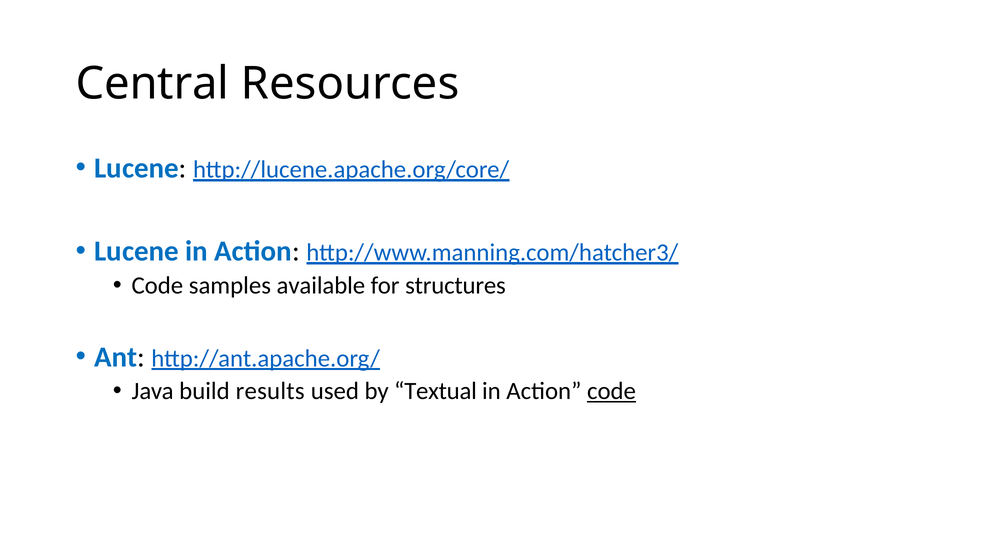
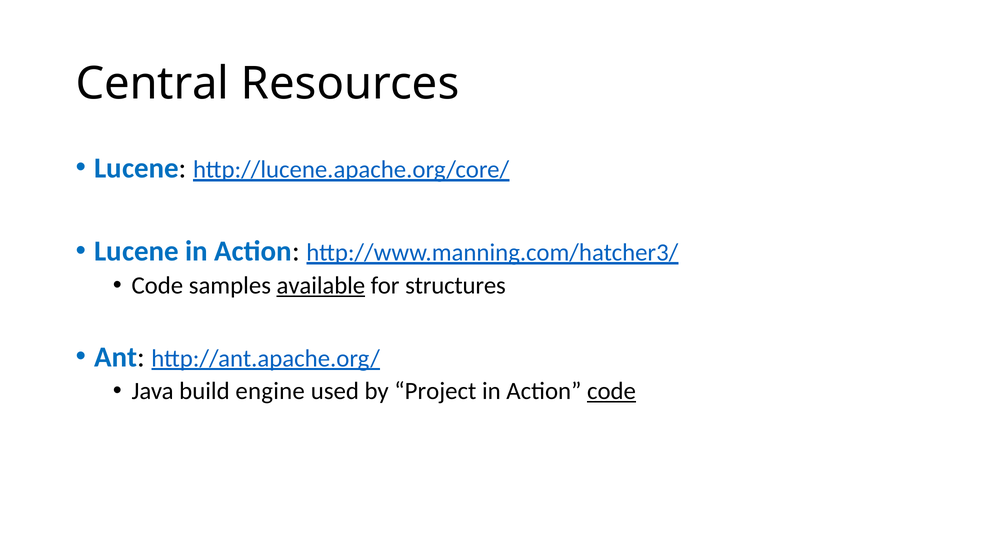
available underline: none -> present (321, 285)
results: results -> engine (270, 391)
Textual: Textual -> Project (435, 391)
